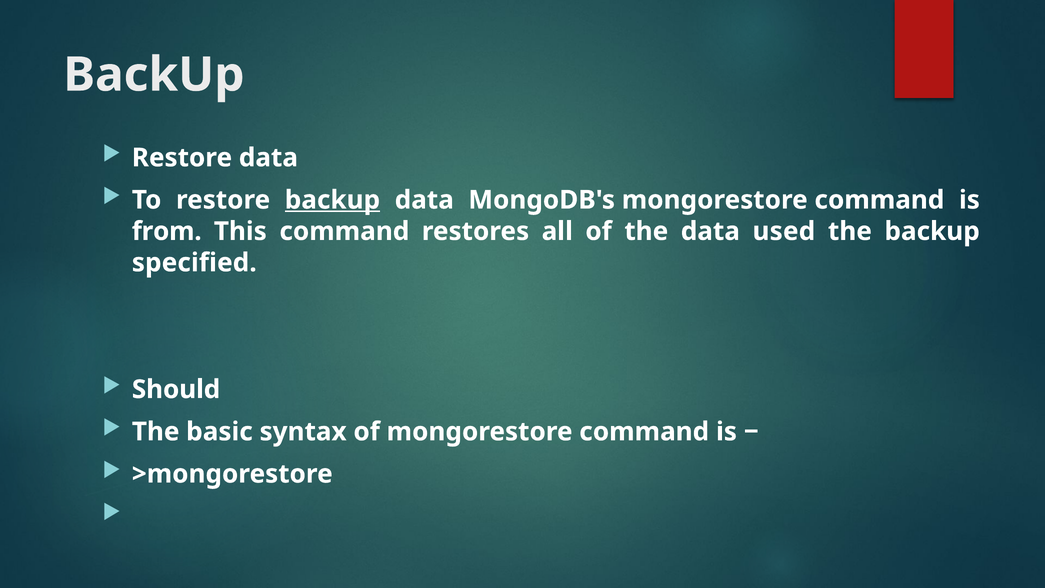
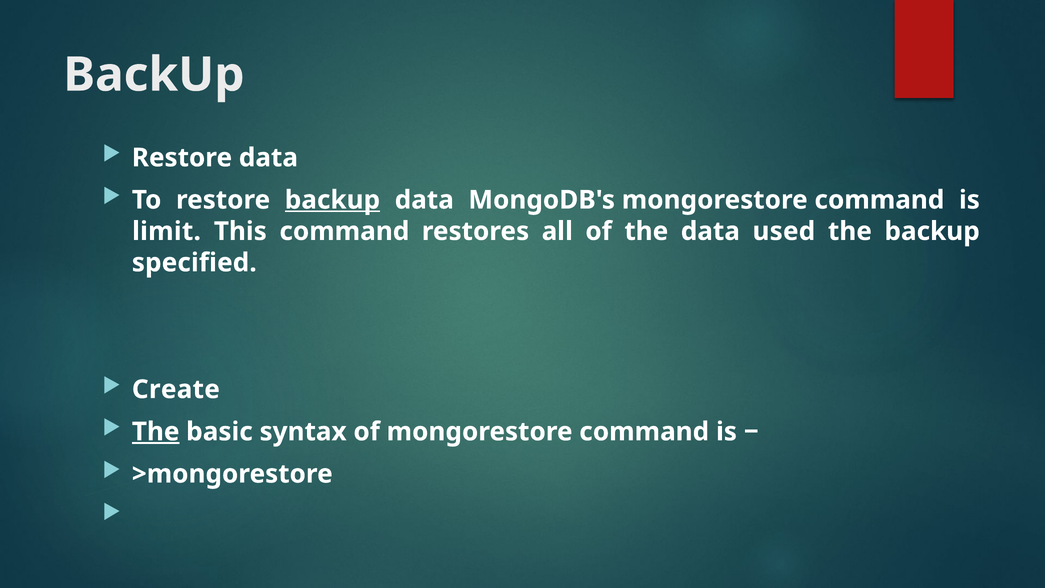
from: from -> limit (166, 231)
Should: Should -> Create (176, 389)
The underline: none -> present (156, 432)
